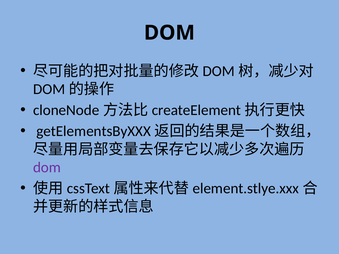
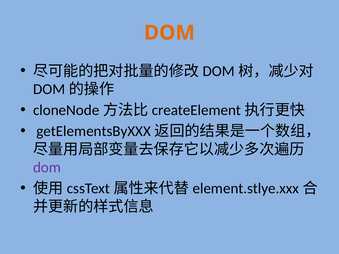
DOM colour: black -> orange (169, 33)
